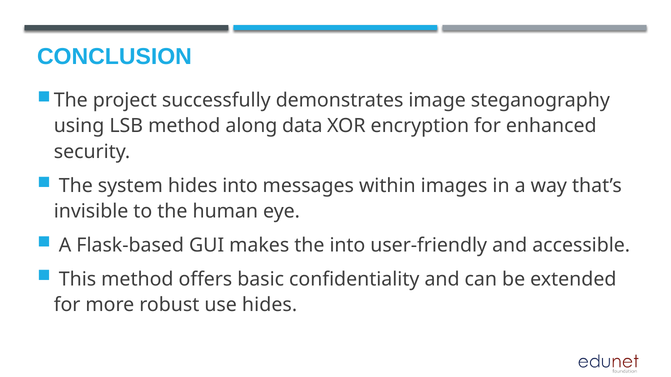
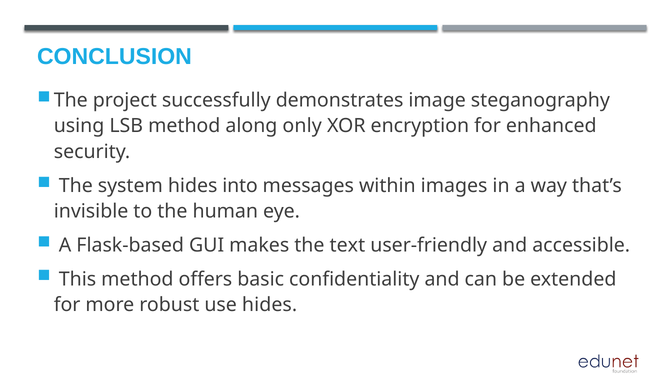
data: data -> only (302, 126)
the into: into -> text (347, 245)
